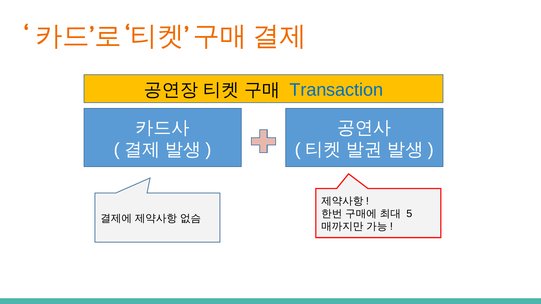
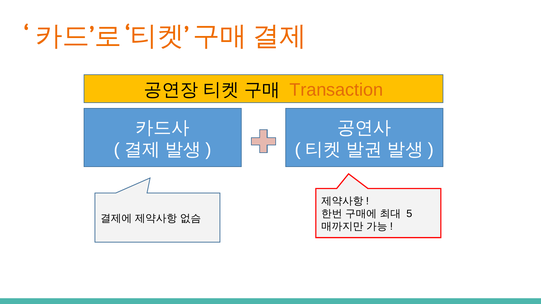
Transaction colour: blue -> orange (336, 90)
